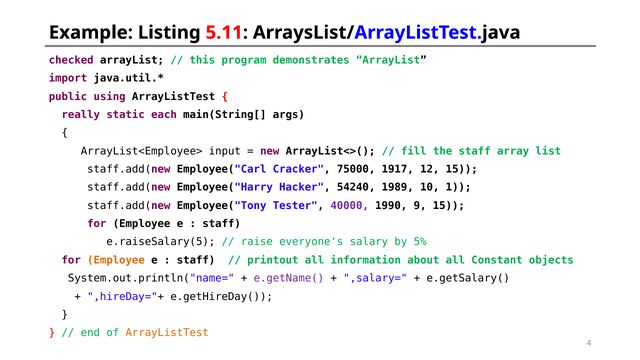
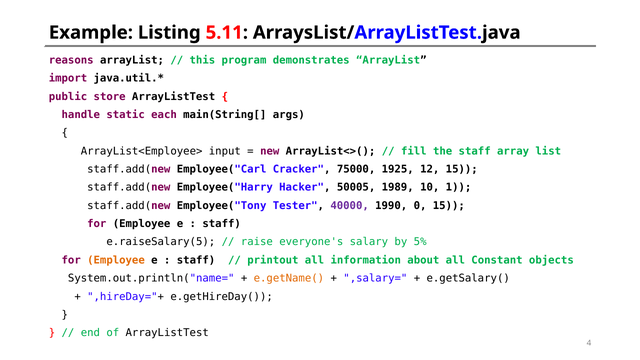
checked: checked -> reasons (71, 60)
using: using -> store (110, 97)
really: really -> handle (81, 115)
1917: 1917 -> 1925 (398, 169)
54240: 54240 -> 50005 (356, 187)
9: 9 -> 0 (420, 206)
e.getName( colour: purple -> orange (289, 278)
ArrayListTest colour: orange -> black (167, 333)
